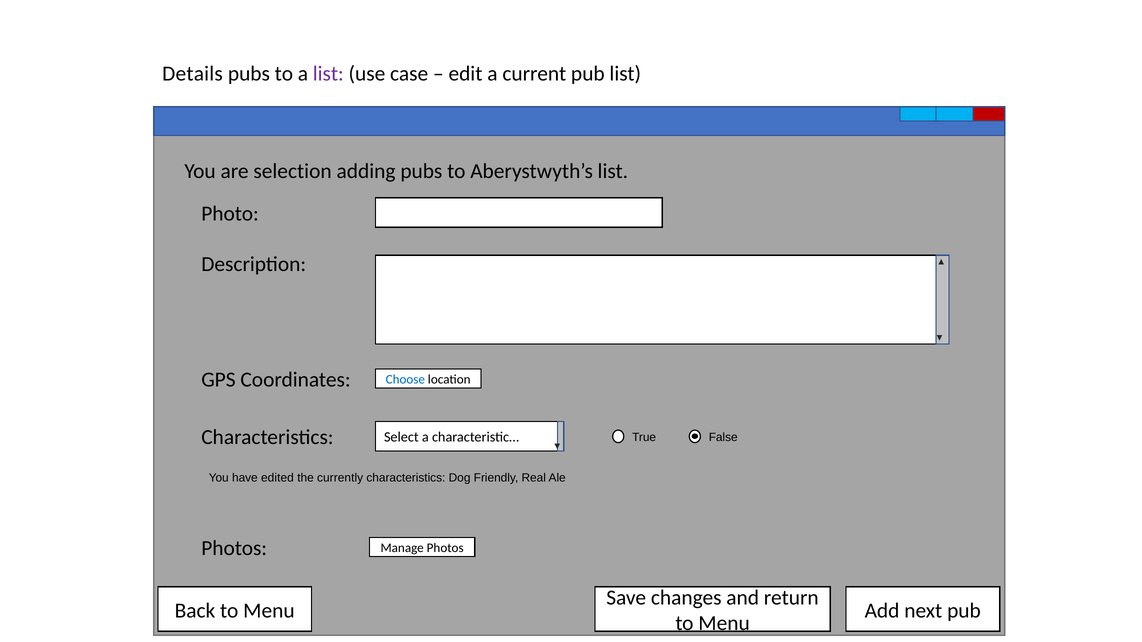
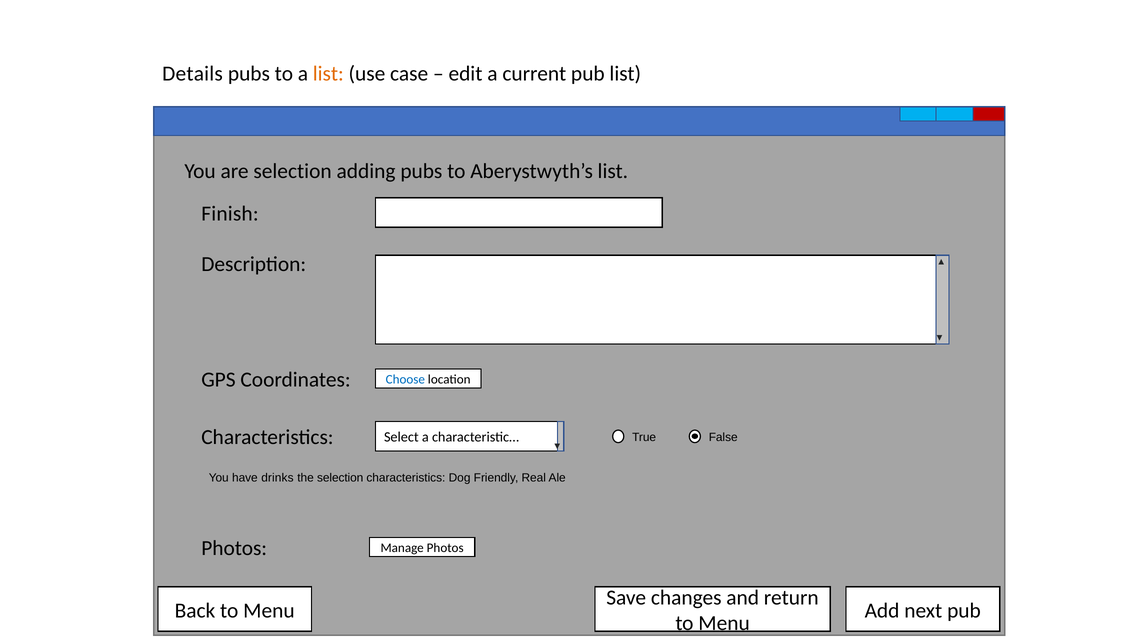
list colour: purple -> orange (328, 74)
Photo: Photo -> Finish (230, 214)
edited: edited -> drinks (277, 478)
the currently: currently -> selection (340, 478)
